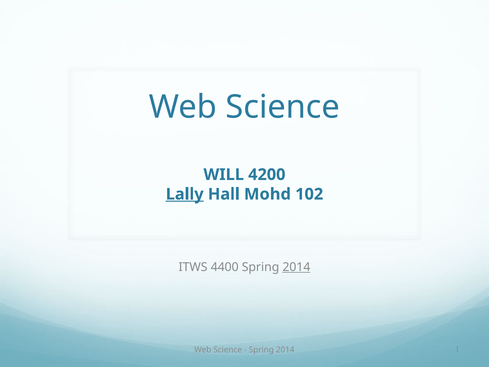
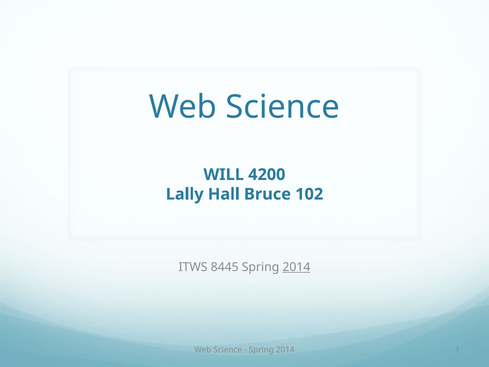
Lally underline: present -> none (185, 194)
Mohd: Mohd -> Bruce (268, 194)
4400: 4400 -> 8445 (225, 267)
